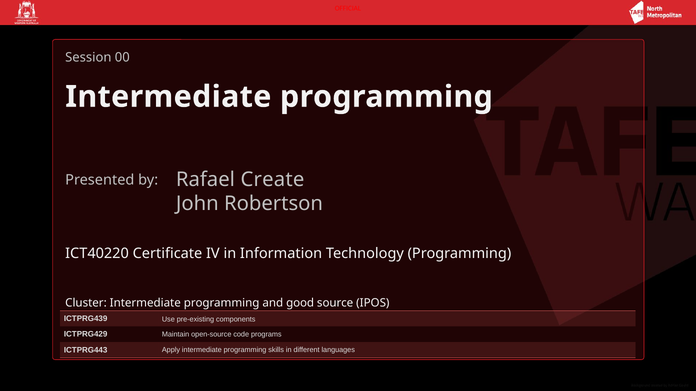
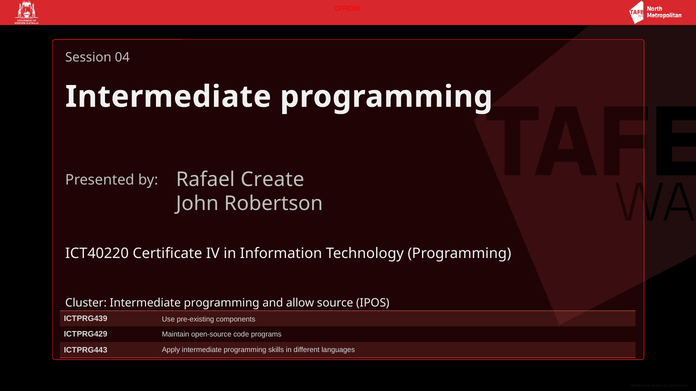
00: 00 -> 04 (122, 57)
good: good -> allow (300, 303)
